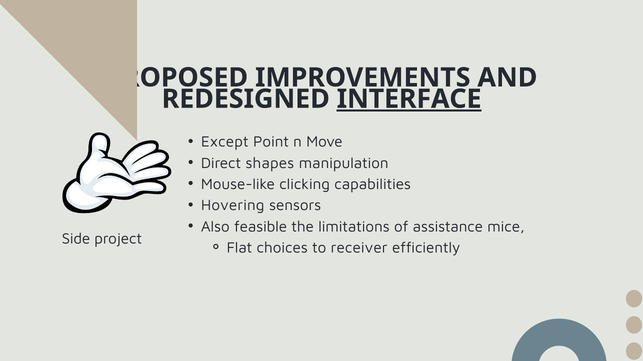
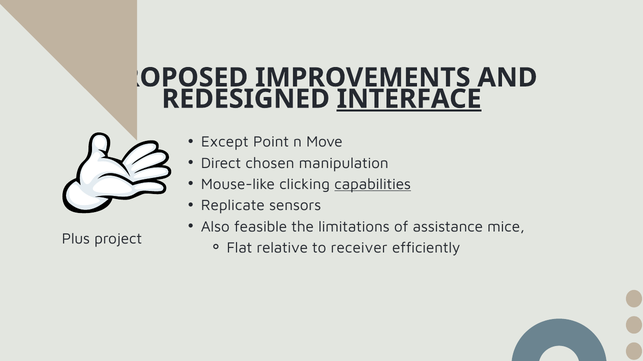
shapes: shapes -> chosen (270, 163)
capabilities underline: none -> present (373, 185)
Hovering: Hovering -> Replicate (233, 206)
Side: Side -> Plus (76, 239)
choices: choices -> relative (282, 248)
